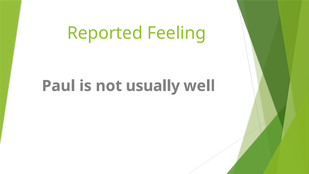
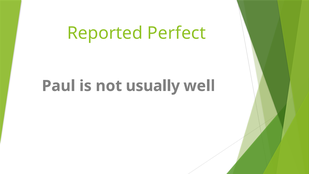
Feeling: Feeling -> Perfect (177, 33)
